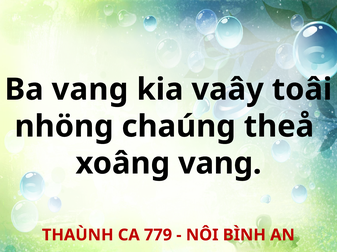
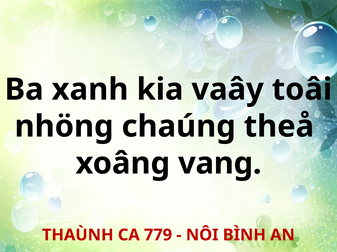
Ba vang: vang -> xanh (90, 90)
